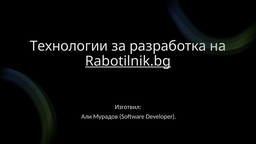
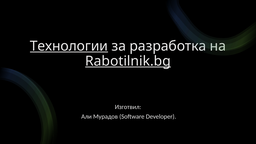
Технологии underline: none -> present (69, 46)
